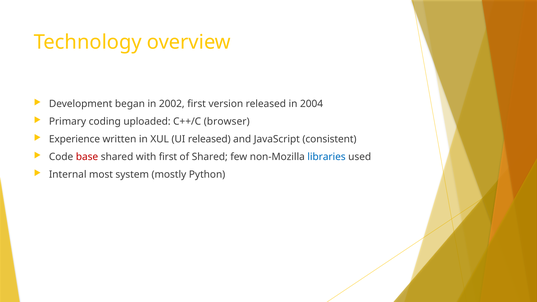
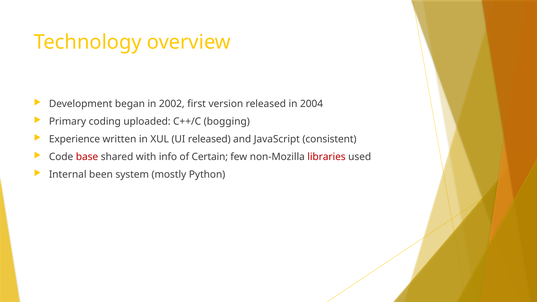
browser: browser -> bogging (227, 122)
with first: first -> info (168, 157)
of Shared: Shared -> Certain (210, 157)
libraries colour: blue -> red (327, 157)
most: most -> been (101, 175)
